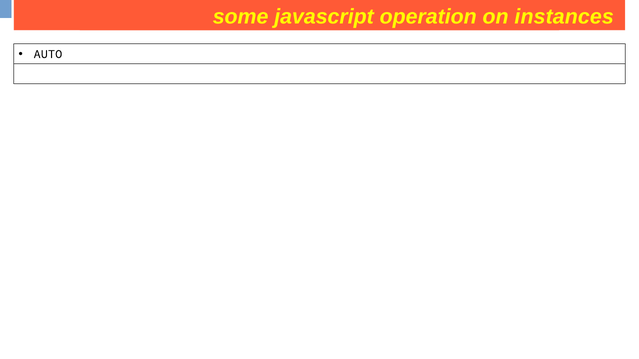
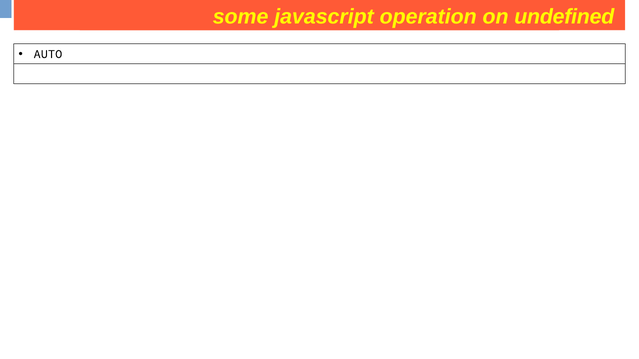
instances: instances -> undefined (564, 17)
